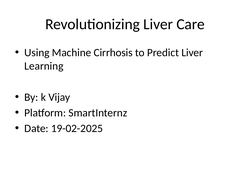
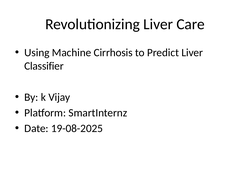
Learning: Learning -> Classifier (44, 66)
19-02-2025: 19-02-2025 -> 19-08-2025 (77, 128)
